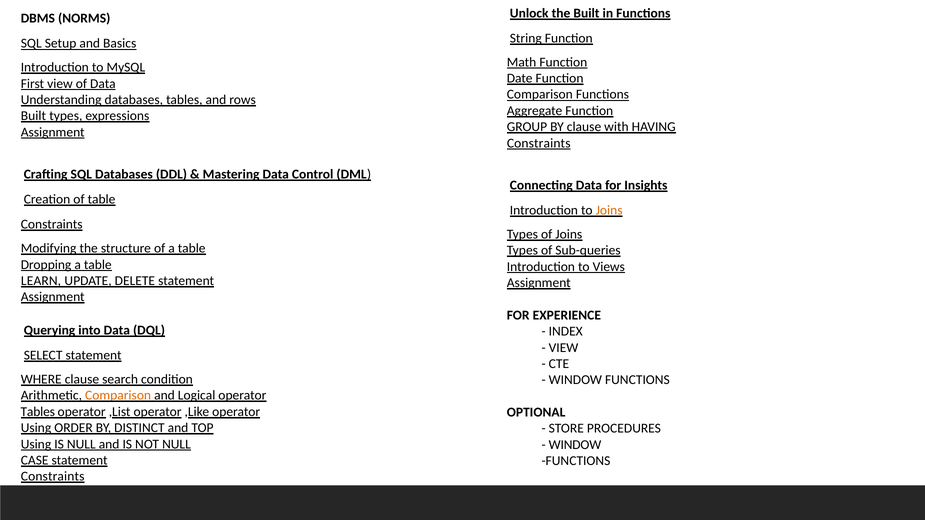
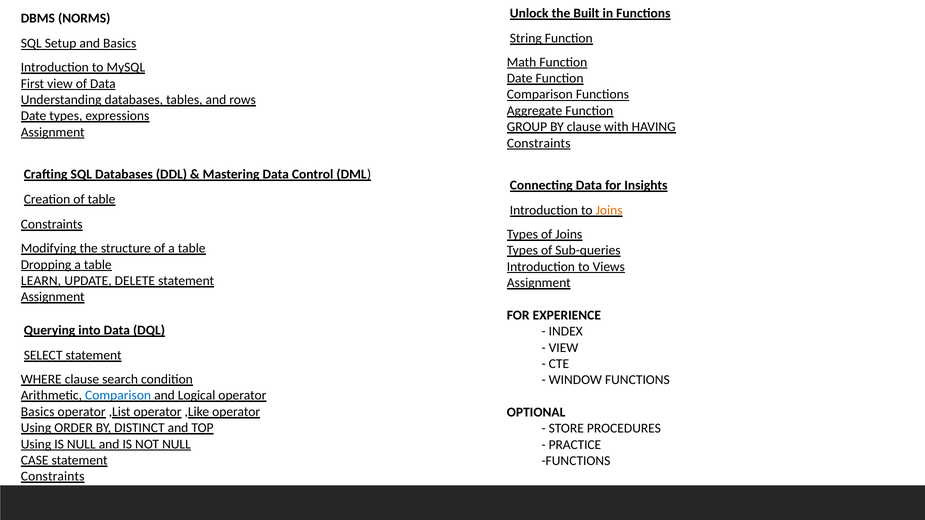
Built: Built -> Date (34, 116)
Comparison colour: orange -> blue (118, 396)
Tables: Tables -> Basics (38, 412)
WINDOW: WINDOW -> PRACTICE (575, 445)
